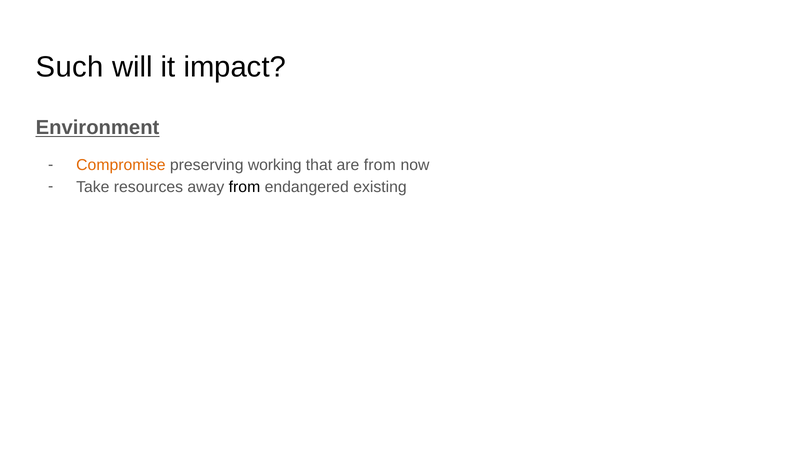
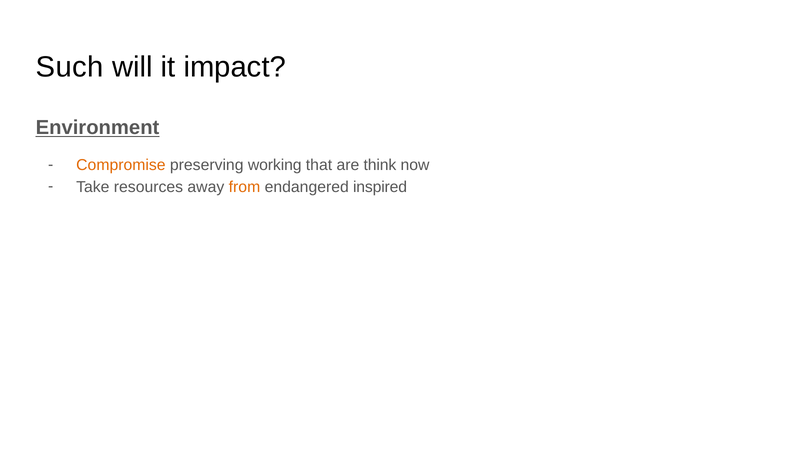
are from: from -> think (380, 165)
from colour: black -> orange (244, 187)
existing: existing -> inspired (380, 187)
